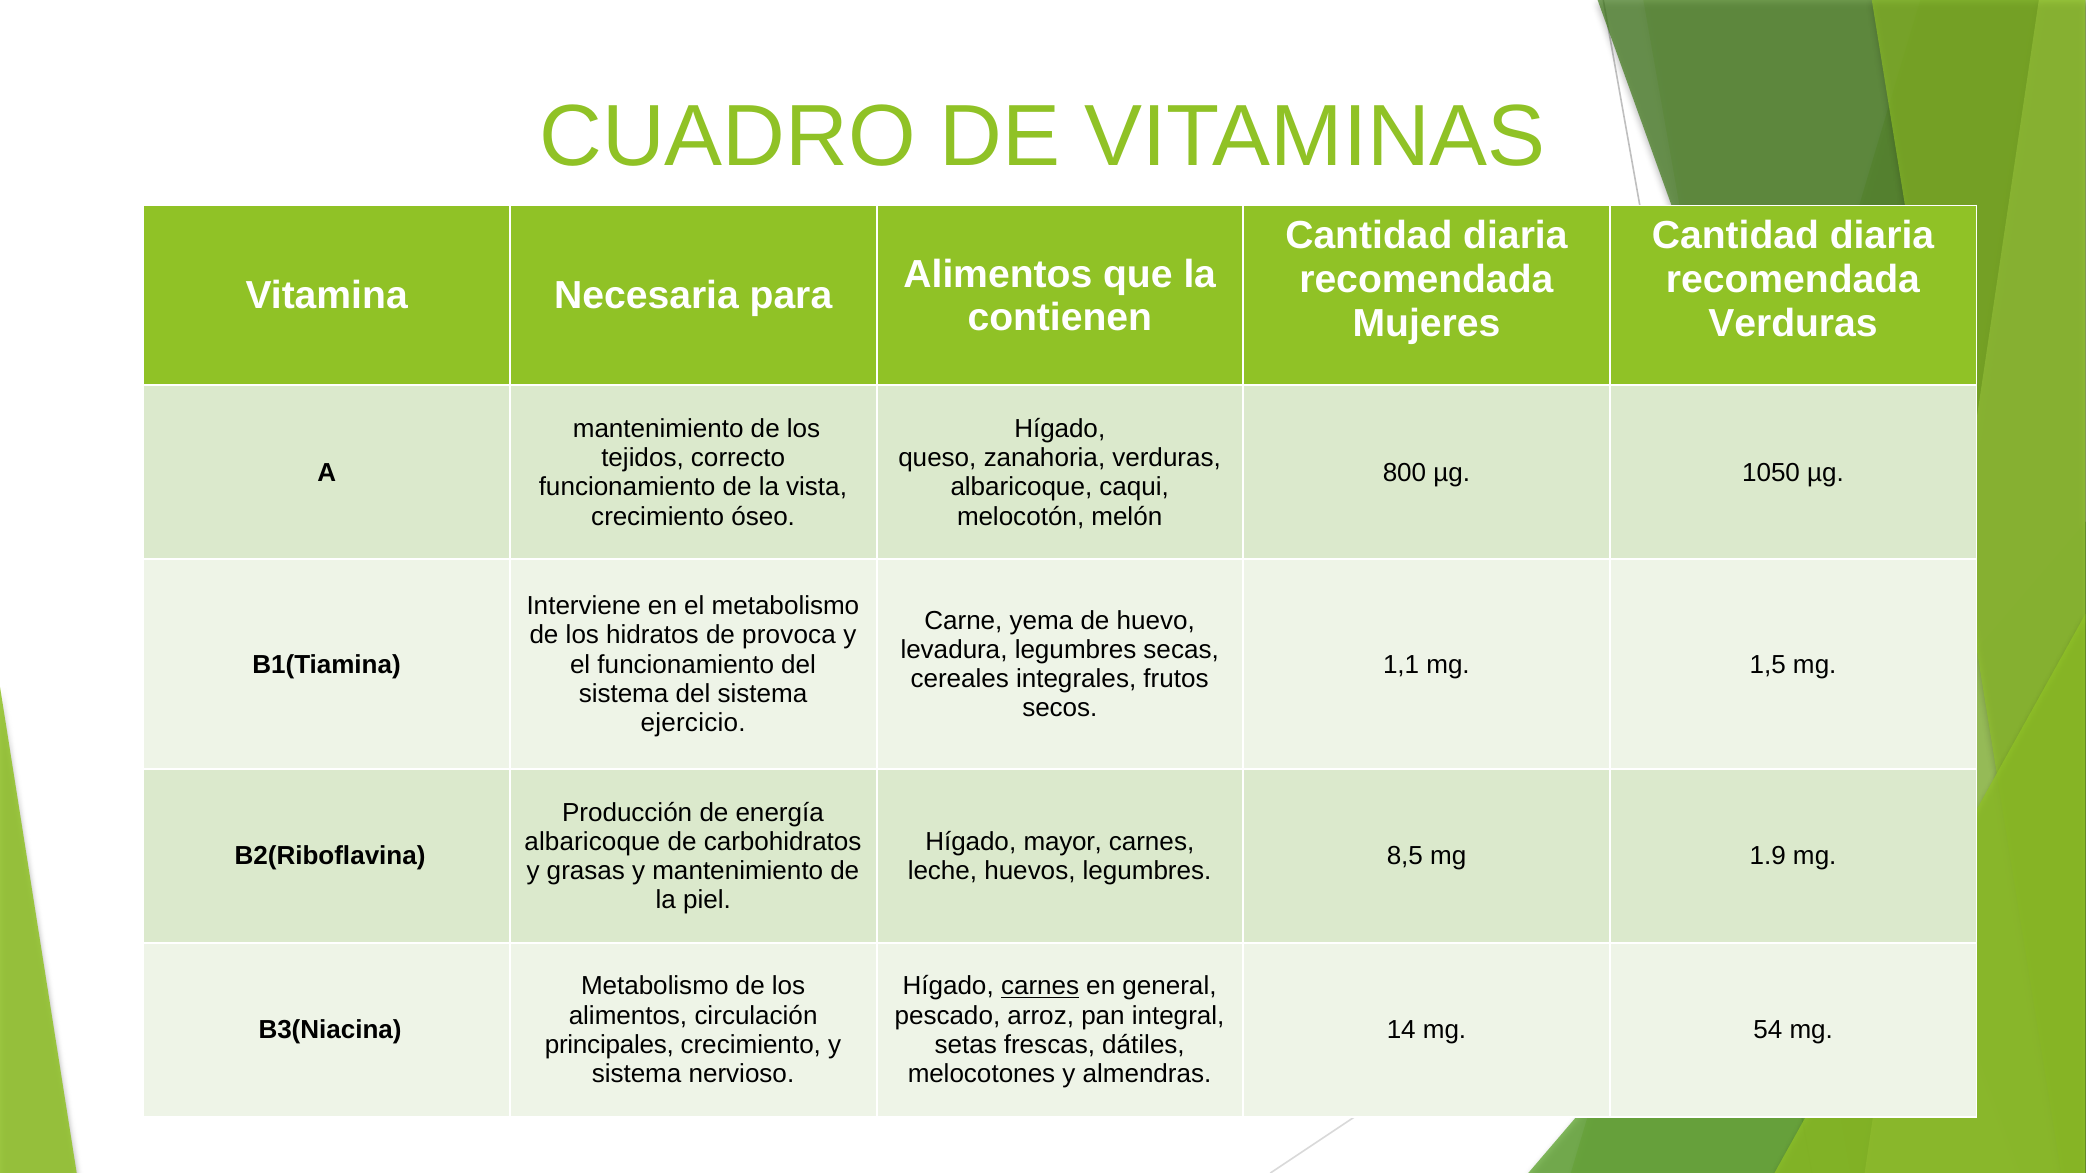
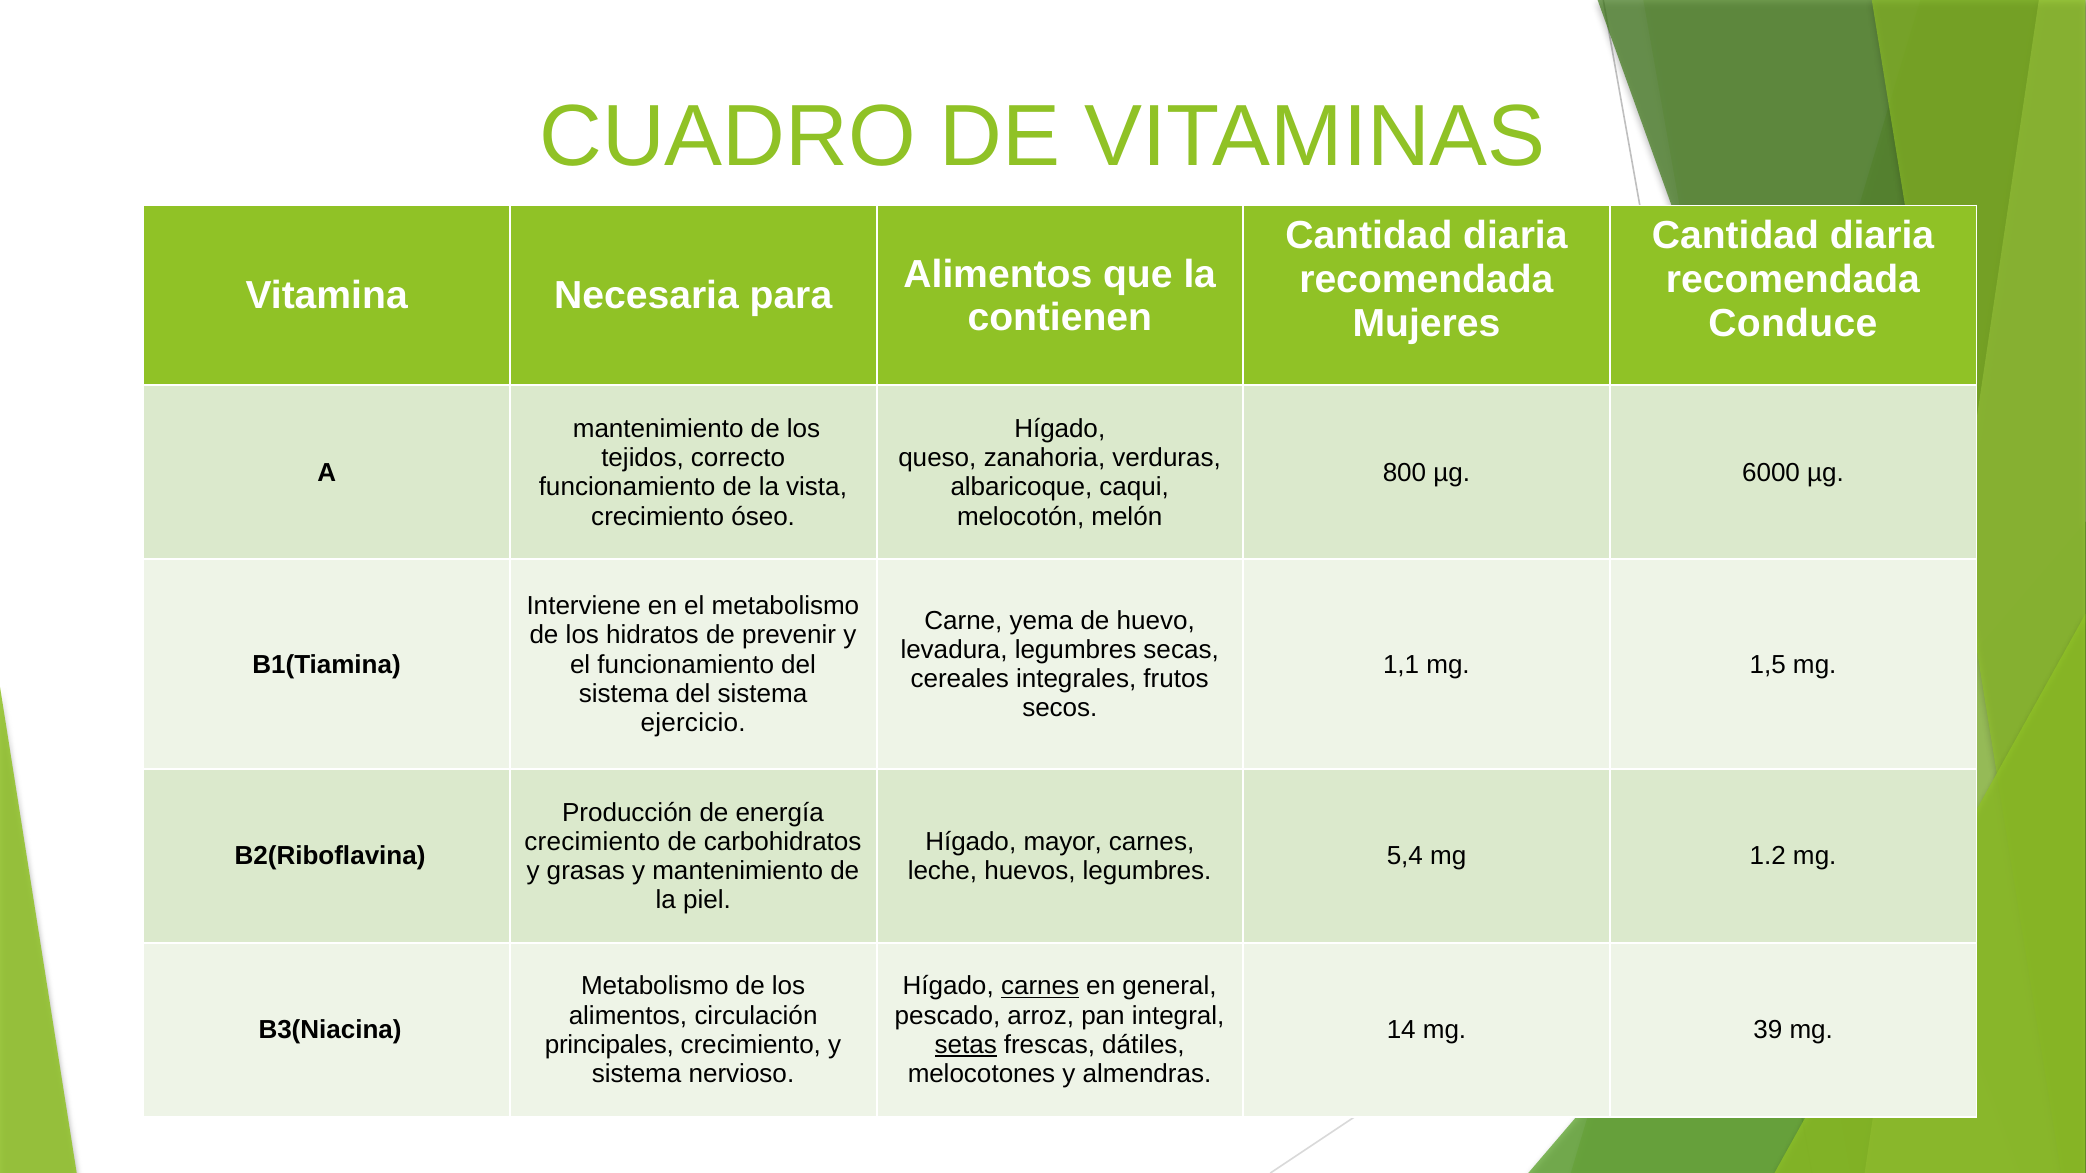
Verduras: Verduras -> Conduce (1793, 324)
1050: 1050 -> 6000 (1771, 473)
provoca: provoca -> prevenir (789, 636)
albaricoque: albaricoque -> crecimiento (592, 842)
8,5: 8,5 -> 5,4 (1405, 857)
1.9: 1.9 -> 1.2 (1768, 857)
54: 54 -> 39 (1768, 1030)
setas underline: none -> present (966, 1045)
